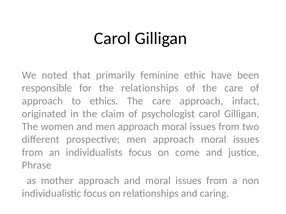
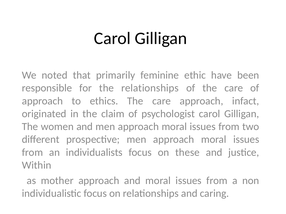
come: come -> these (187, 153)
Phrase: Phrase -> Within (37, 166)
